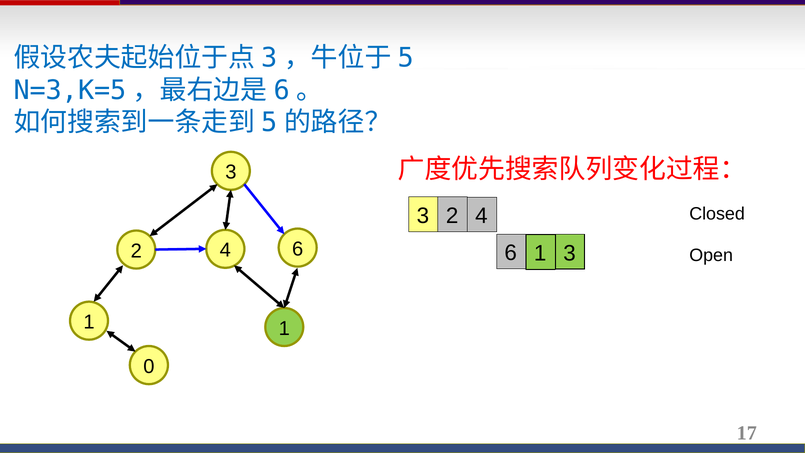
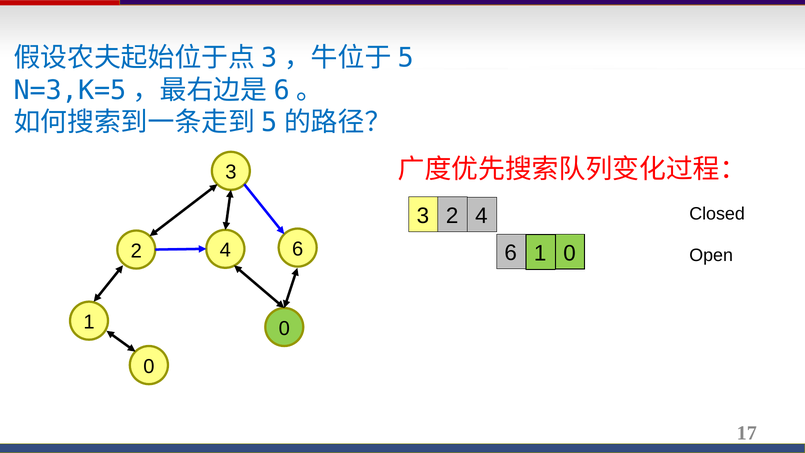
3: 3 -> 0 (569, 253)
1: 1 -> 0 (284, 328)
